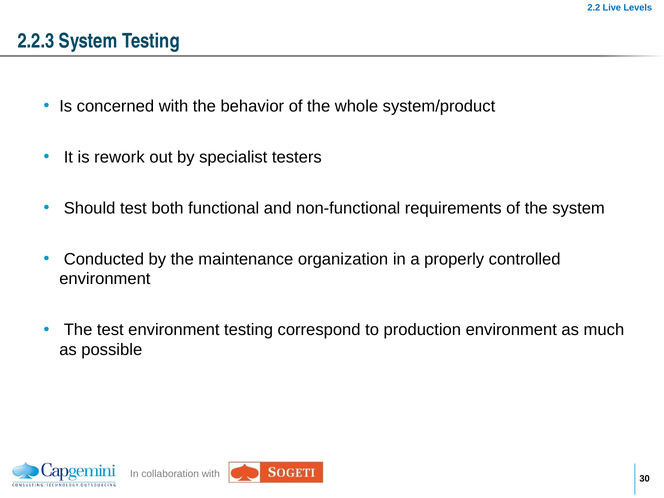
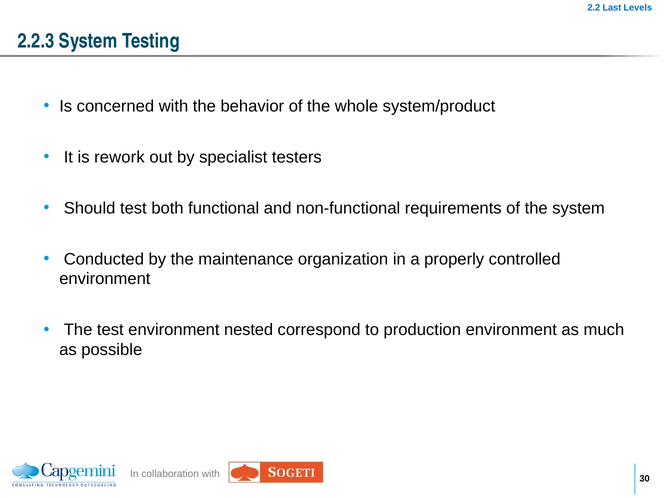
Live: Live -> Last (612, 8)
environment testing: testing -> nested (249, 330)
